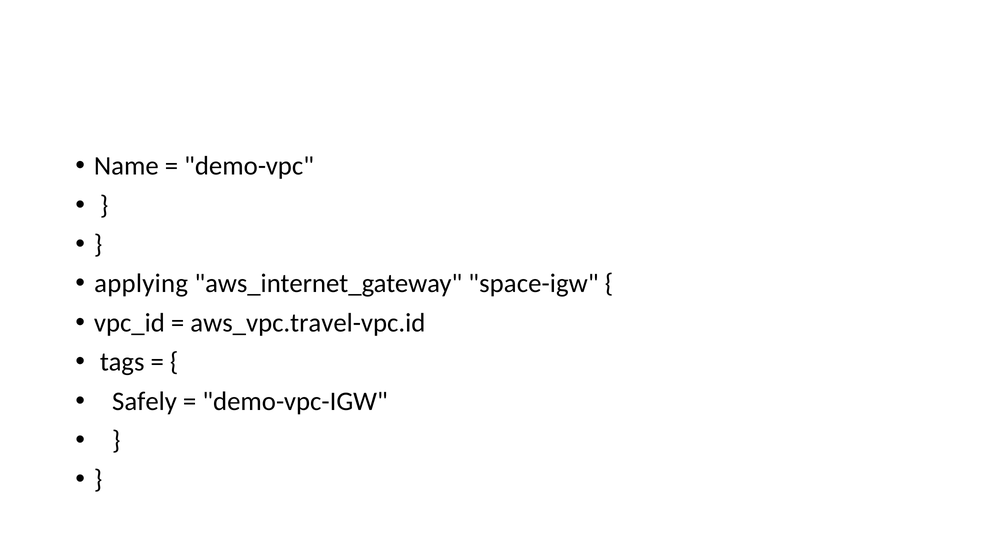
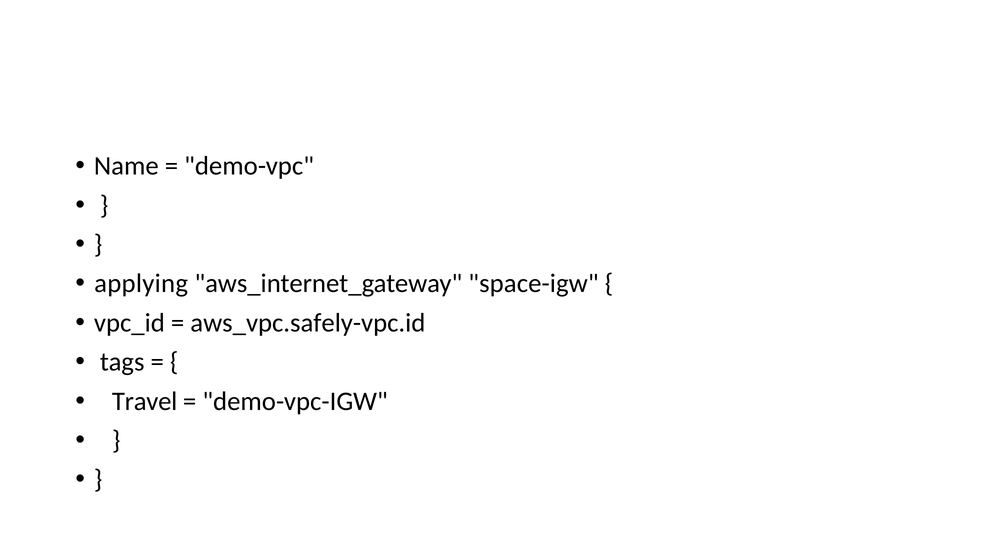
aws_vpc.travel-vpc.id: aws_vpc.travel-vpc.id -> aws_vpc.safely-vpc.id (308, 323)
Safely: Safely -> Travel (145, 401)
